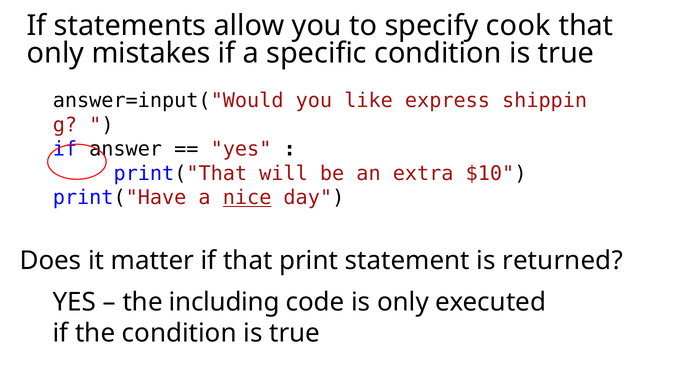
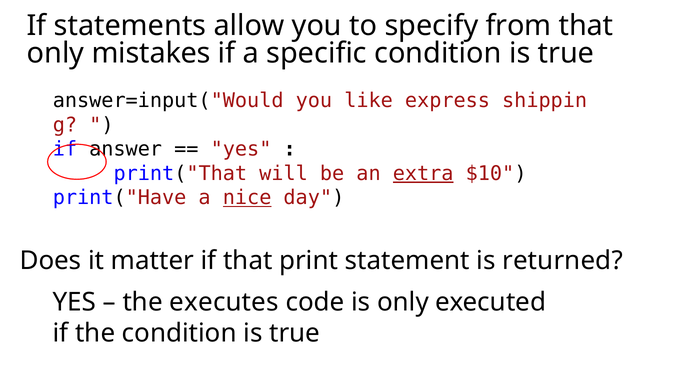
cook: cook -> from (519, 26)
extra underline: none -> present (423, 173)
including: including -> executes (224, 302)
